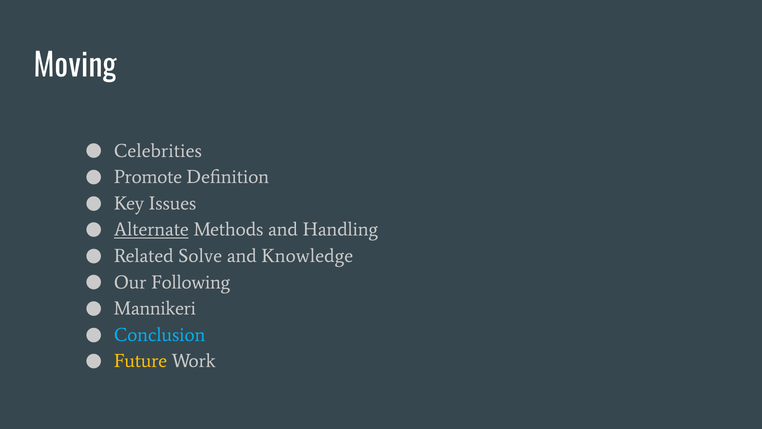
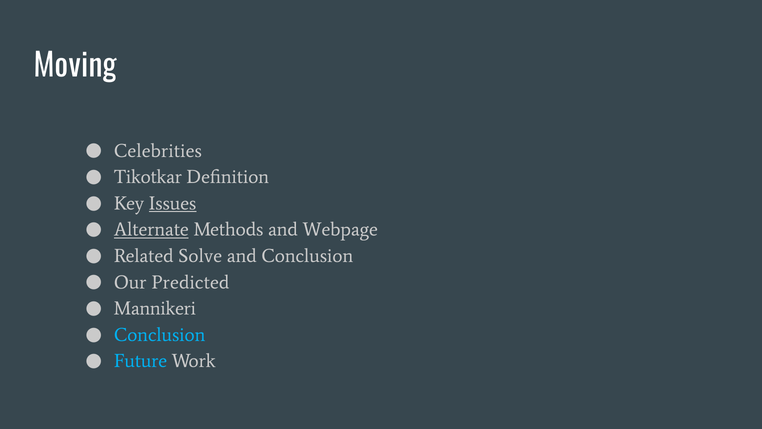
Promote: Promote -> Tikotkar (148, 177)
Issues underline: none -> present (173, 203)
Handling: Handling -> Webpage (340, 229)
and Knowledge: Knowledge -> Conclusion (307, 256)
Following: Following -> Predicted (190, 282)
Future colour: yellow -> light blue (141, 361)
